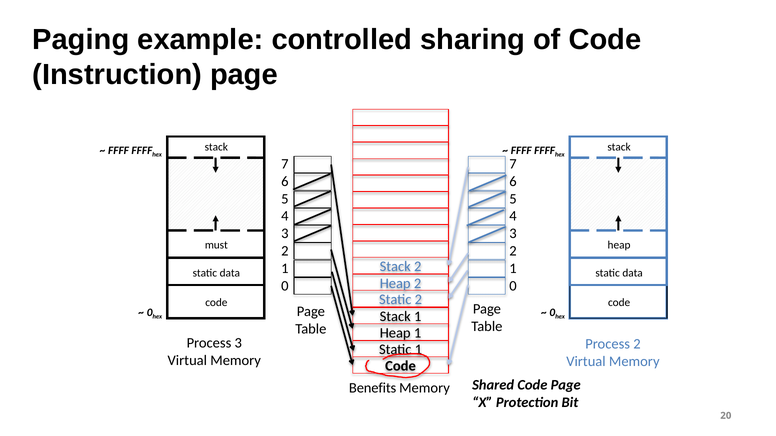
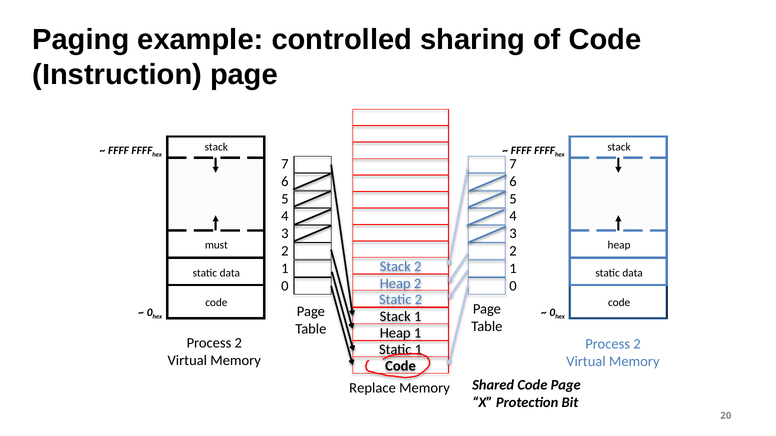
3: 3 -> 2 (238, 343)
Benefits: Benefits -> Replace (373, 388)
